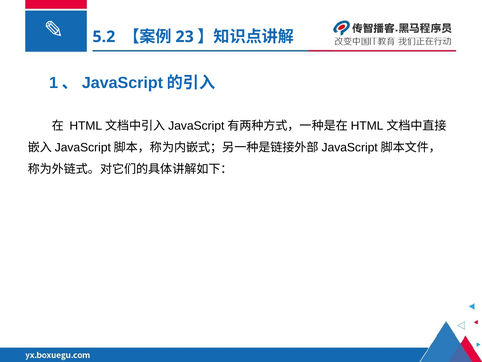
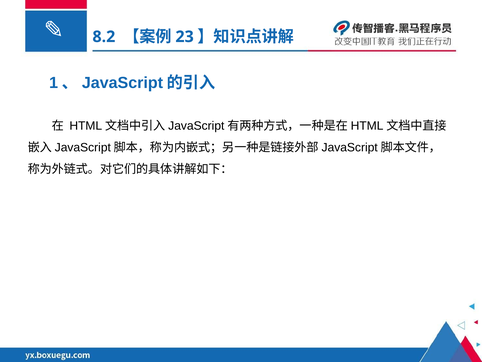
5.2: 5.2 -> 8.2 (104, 37)
